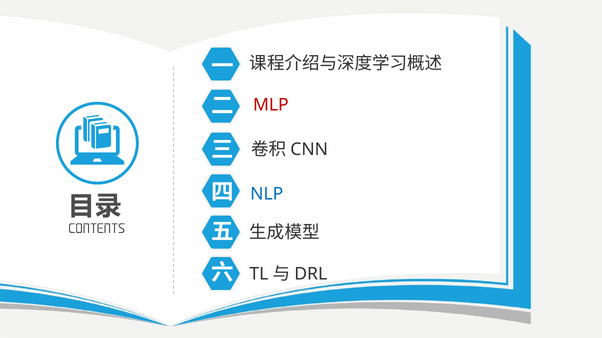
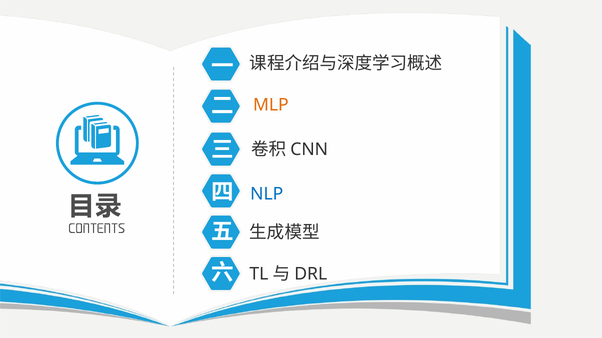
MLP colour: red -> orange (271, 105)
